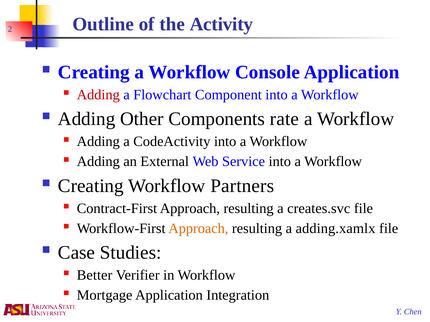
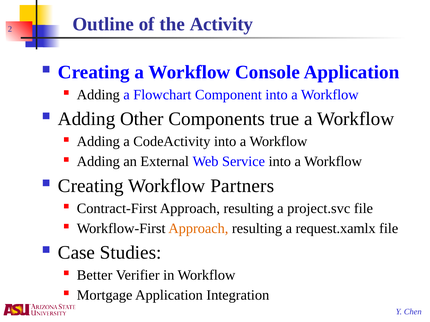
Adding colour: red -> black (98, 95)
rate: rate -> true (285, 119)
creates.svc: creates.svc -> project.svc (319, 209)
adding.xamlx: adding.xamlx -> request.xamlx (336, 229)
